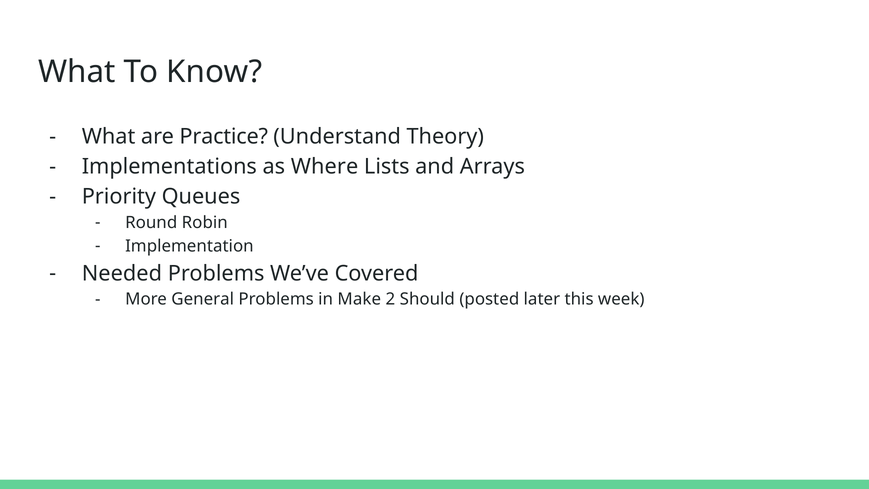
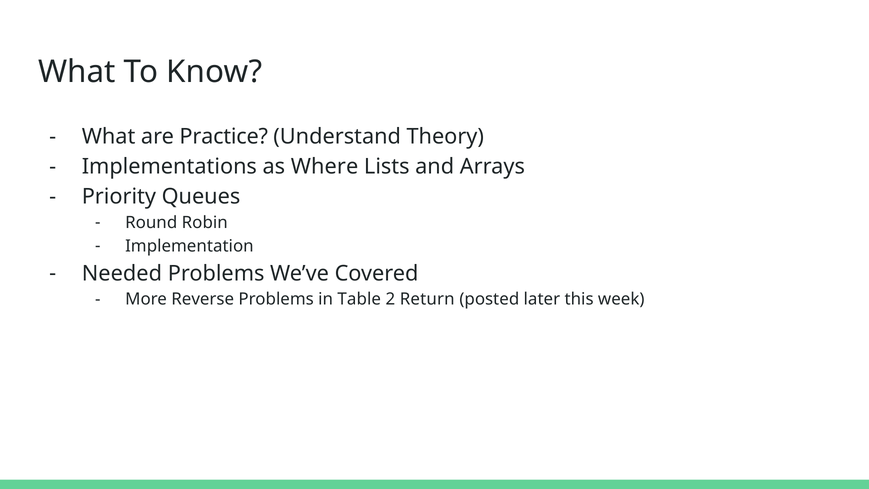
General: General -> Reverse (203, 299)
Make: Make -> Table (359, 299)
Should: Should -> Return (427, 299)
